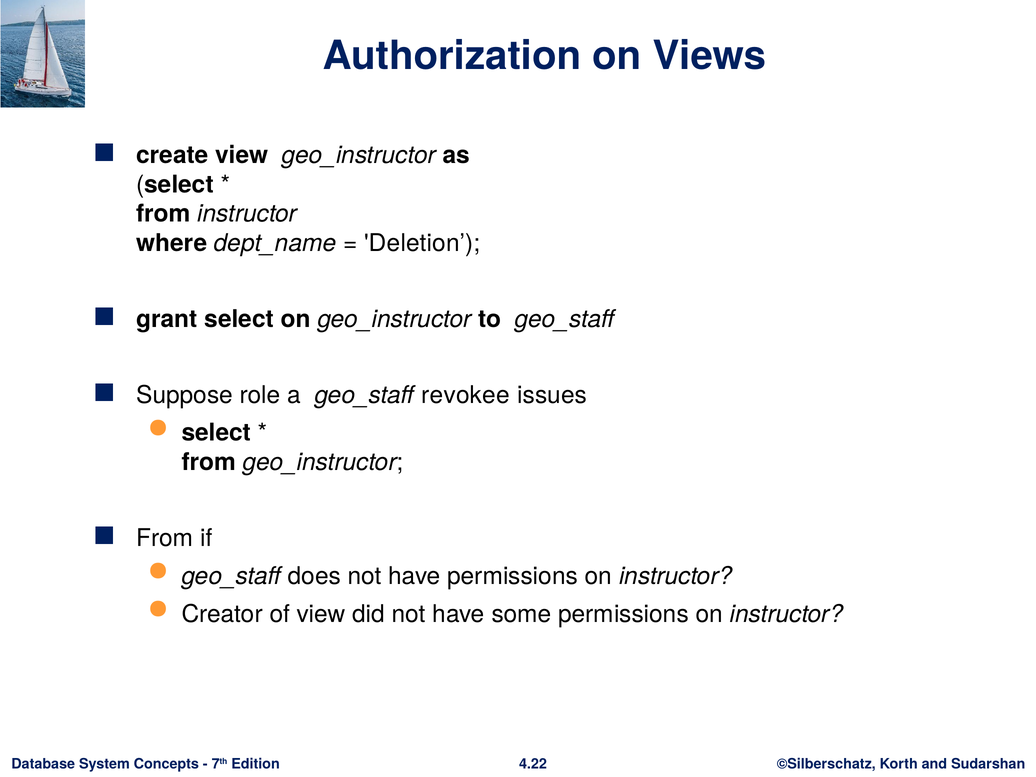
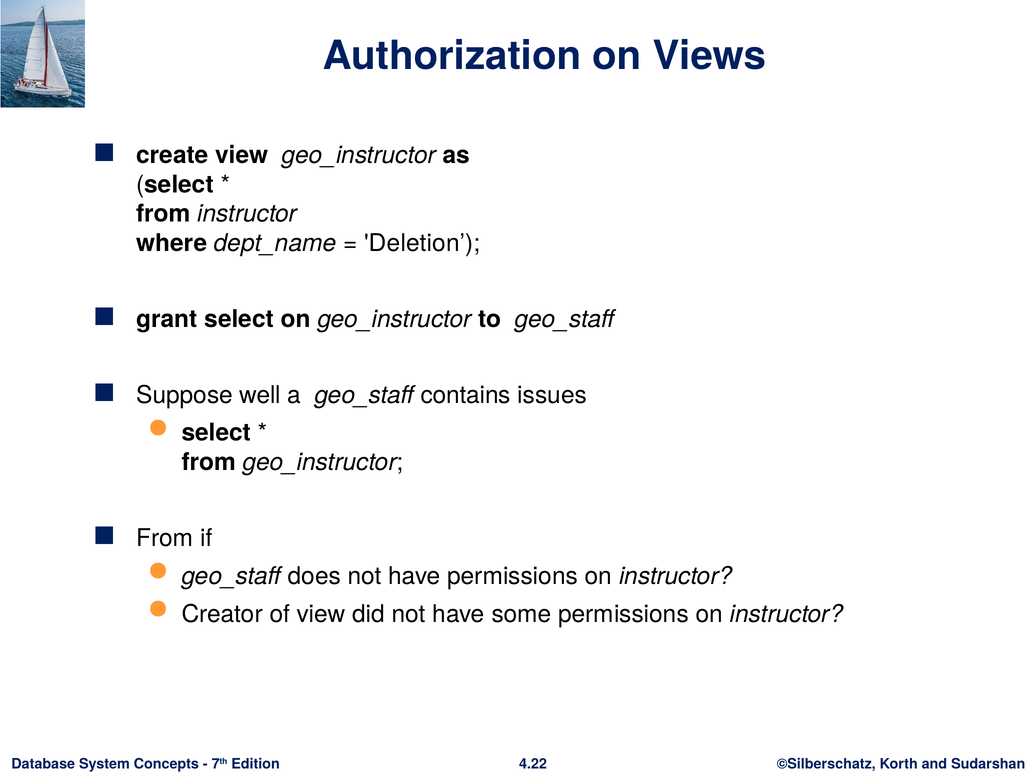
role: role -> well (260, 395)
revokee: revokee -> contains (466, 395)
